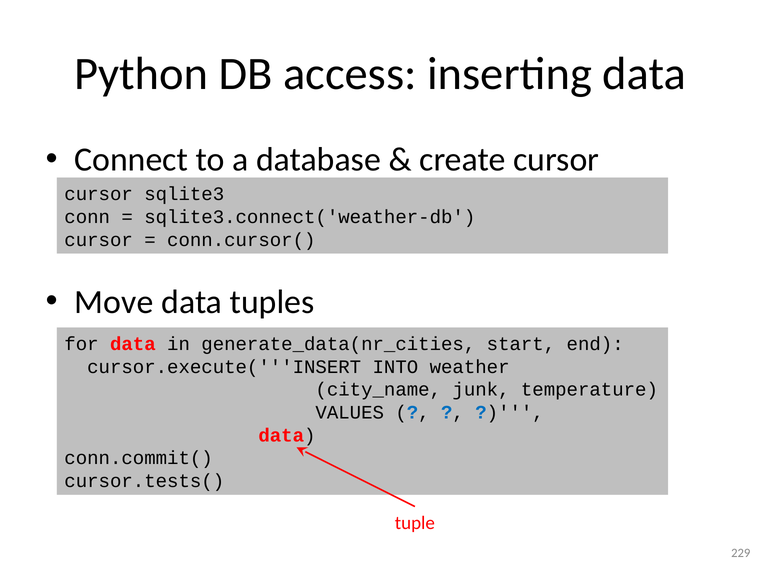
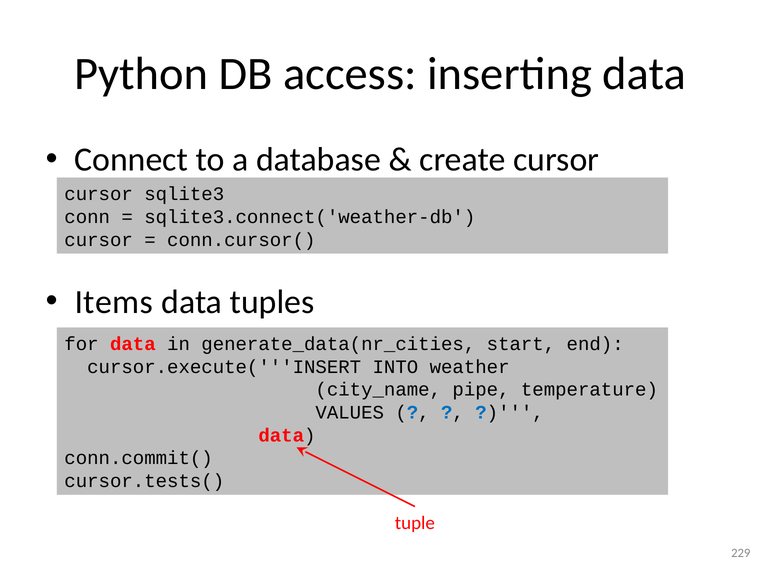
Move: Move -> Items (114, 302)
junk: junk -> pipe (481, 389)
